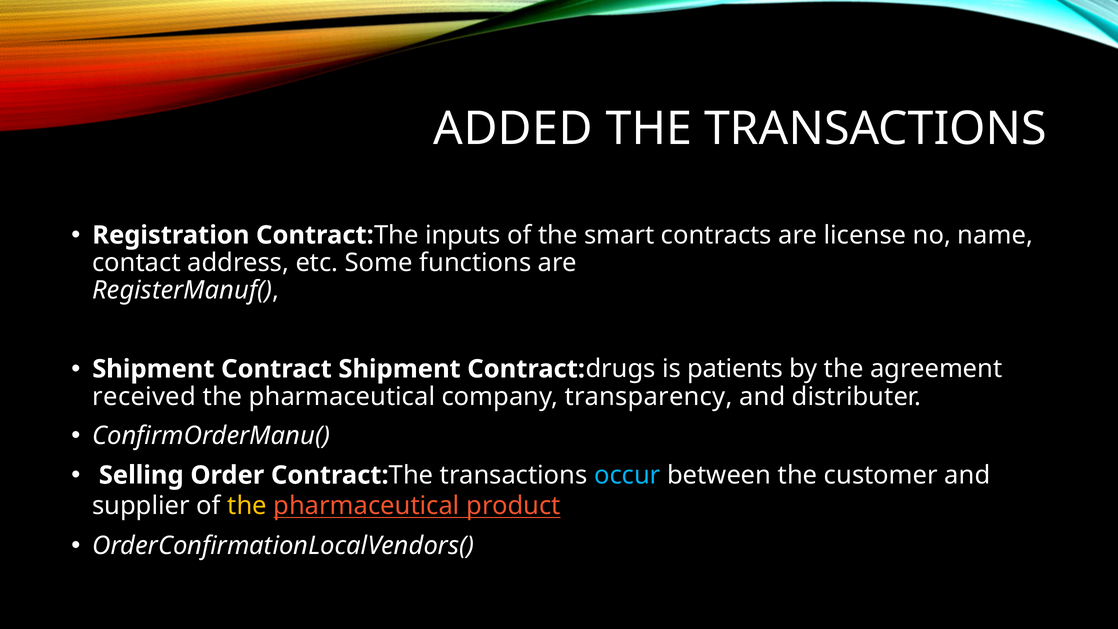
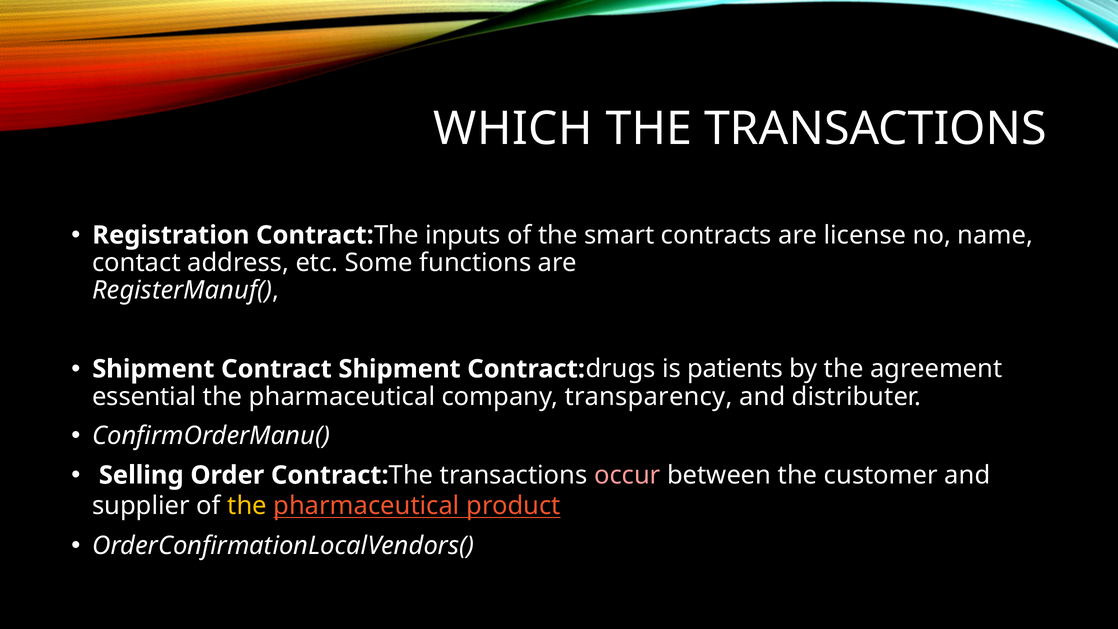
ADDED: ADDED -> WHICH (513, 129)
received: received -> essential (144, 397)
occur colour: light blue -> pink (627, 475)
